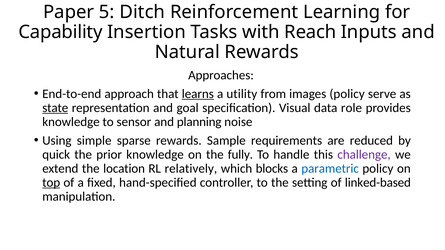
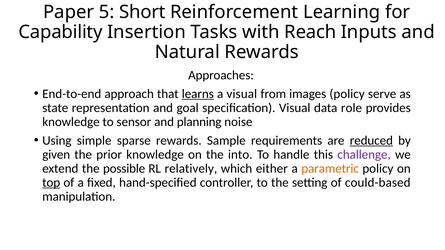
Ditch: Ditch -> Short (142, 12)
a utility: utility -> visual (242, 94)
state underline: present -> none (55, 108)
reduced underline: none -> present (371, 141)
quick: quick -> given (56, 155)
fully: fully -> into (240, 155)
location: location -> possible (124, 169)
blocks: blocks -> either (272, 169)
parametric colour: blue -> orange (330, 169)
linked-based: linked-based -> could-based (378, 183)
